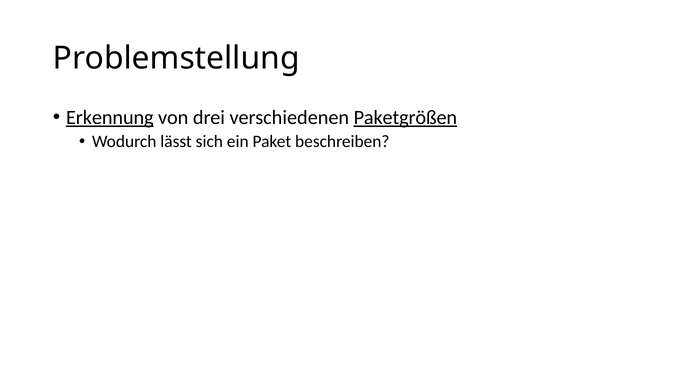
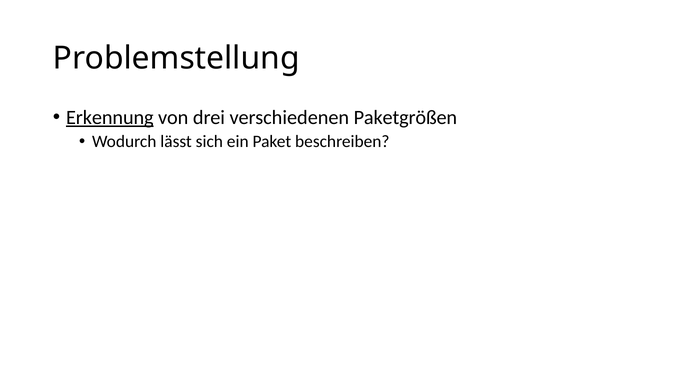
Paketgrößen underline: present -> none (405, 118)
